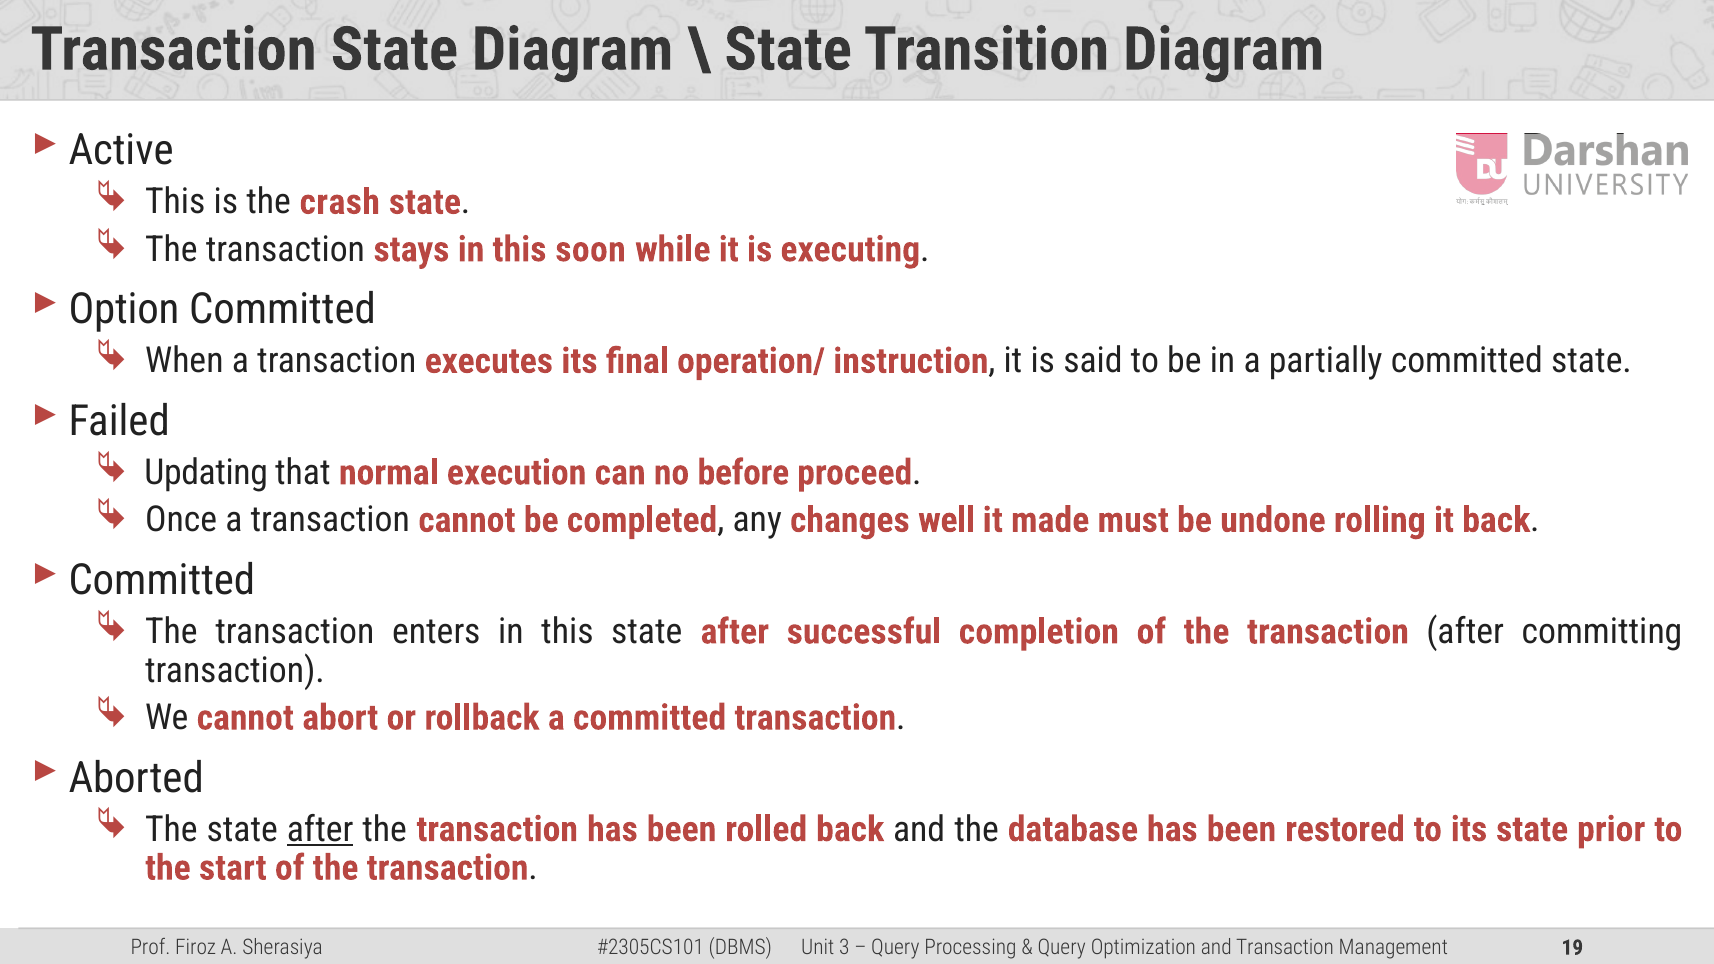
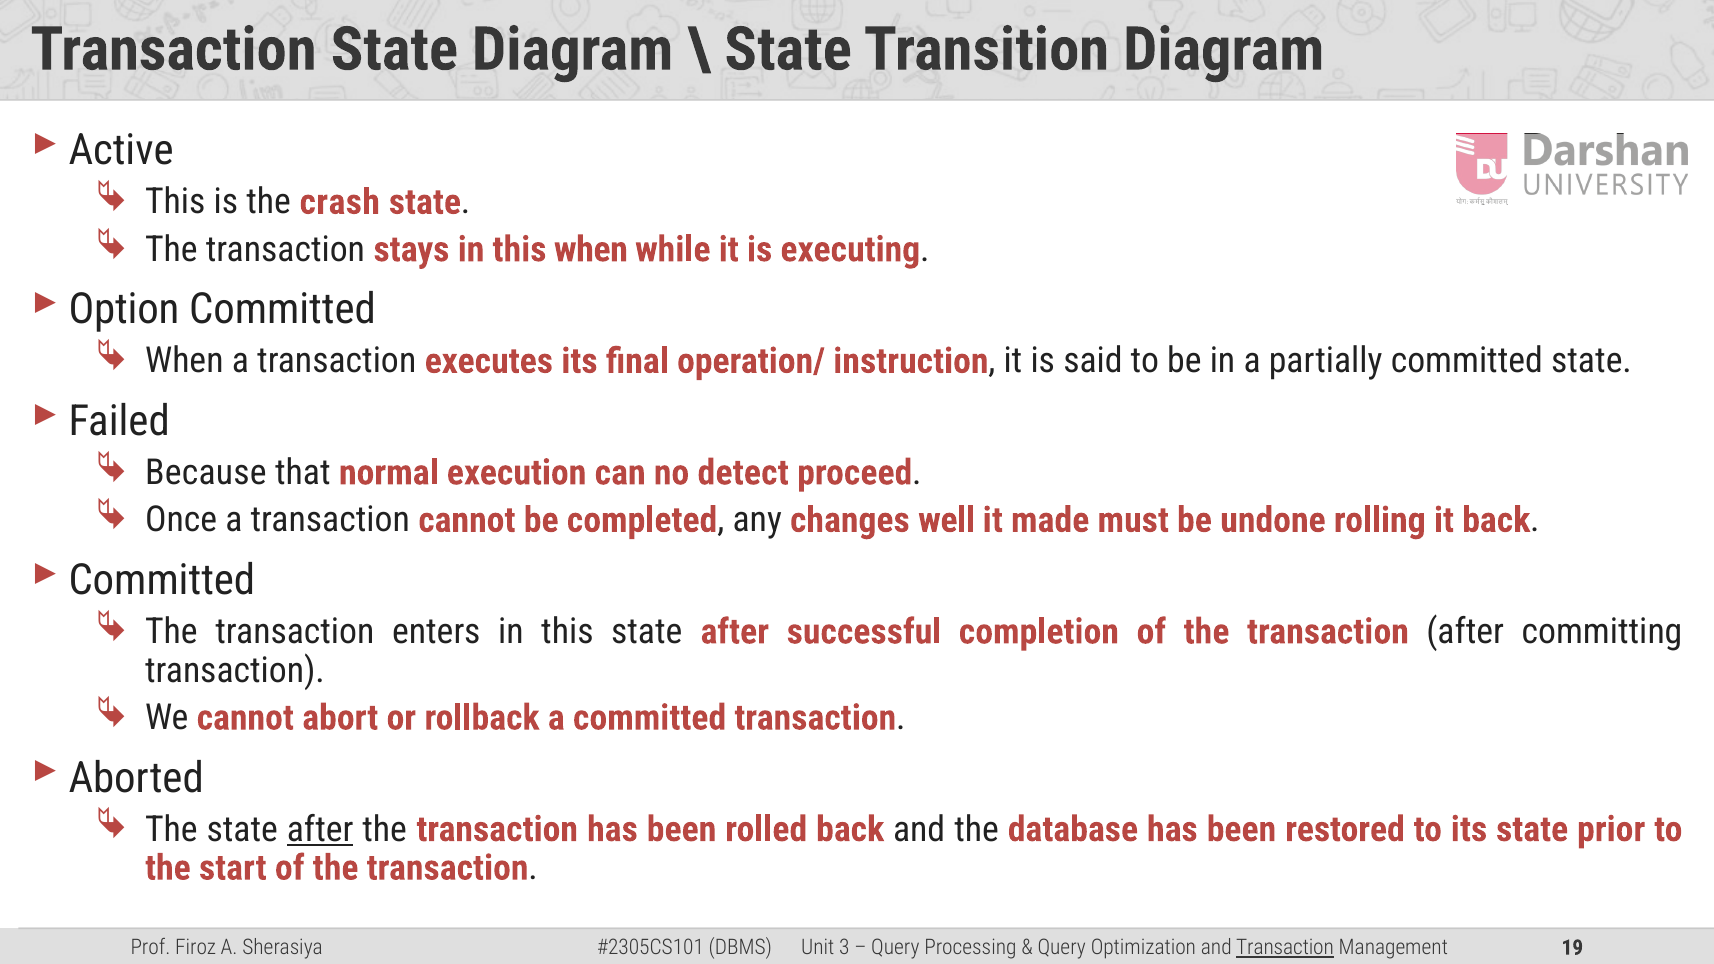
this soon: soon -> when (591, 250)
Updating: Updating -> Because (206, 473)
before: before -> detect (743, 473)
Transaction underline: none -> present (1285, 948)
